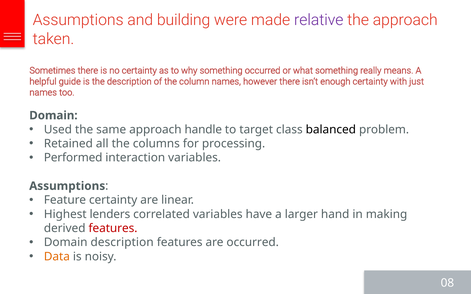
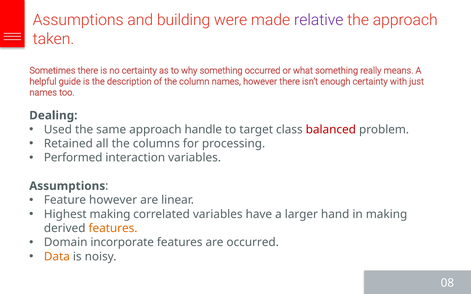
Domain: Domain -> Dealing (53, 116)
balanced colour: black -> red (331, 130)
Feature certainty: certainty -> however (113, 200)
Highest lenders: lenders -> making (110, 214)
features colour: red -> orange (113, 229)
Domain description: description -> incorporate (122, 243)
